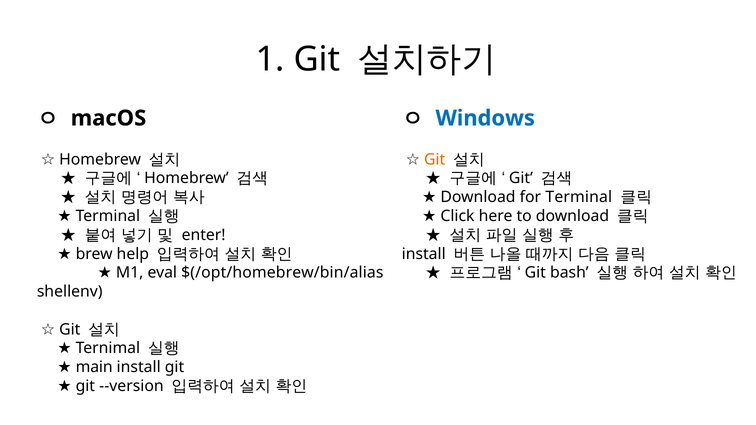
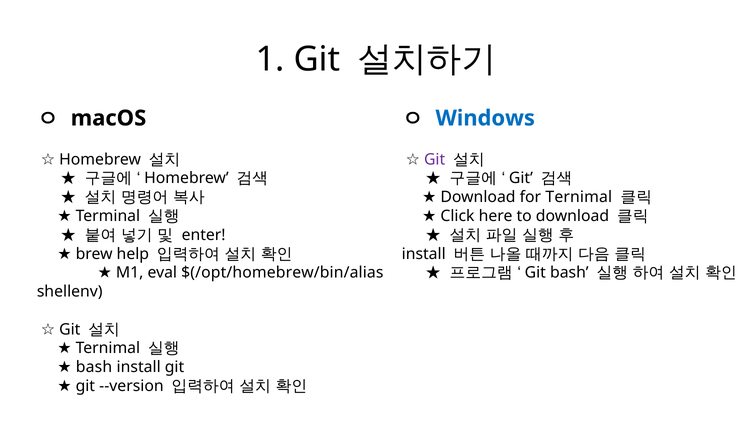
Git colour: orange -> purple (435, 159)
for Terminal: Terminal -> Ternimal (579, 197)
main: main -> bash (94, 367)
